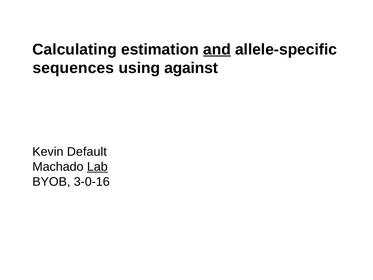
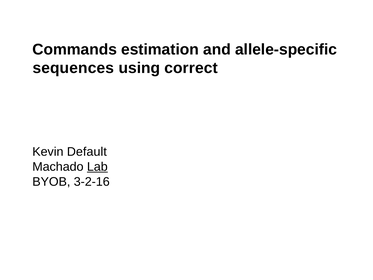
Calculating: Calculating -> Commands (75, 49)
and underline: present -> none (217, 49)
against: against -> correct (191, 68)
3-0-16: 3-0-16 -> 3-2-16 (92, 182)
